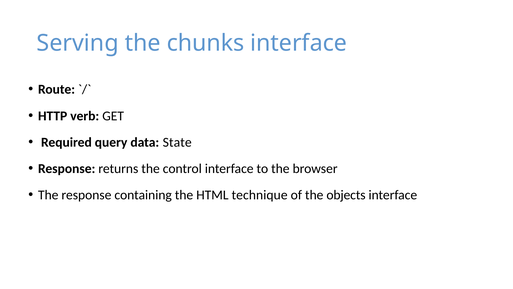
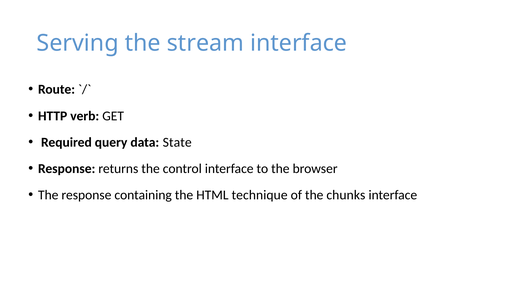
chunks: chunks -> stream (205, 43)
objects: objects -> chunks (346, 195)
